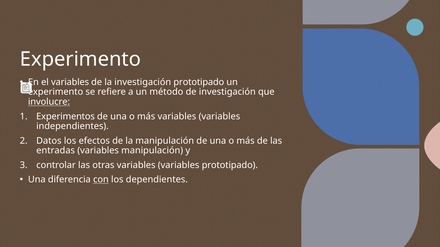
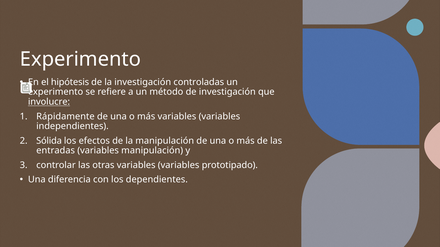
el variables: variables -> hipótesis (70, 82)
investigación prototipado: prototipado -> controladas (199, 82)
Experimentos: Experimentos -> Rápidamente (65, 117)
Datos: Datos -> Sólida (49, 141)
con underline: present -> none (101, 180)
